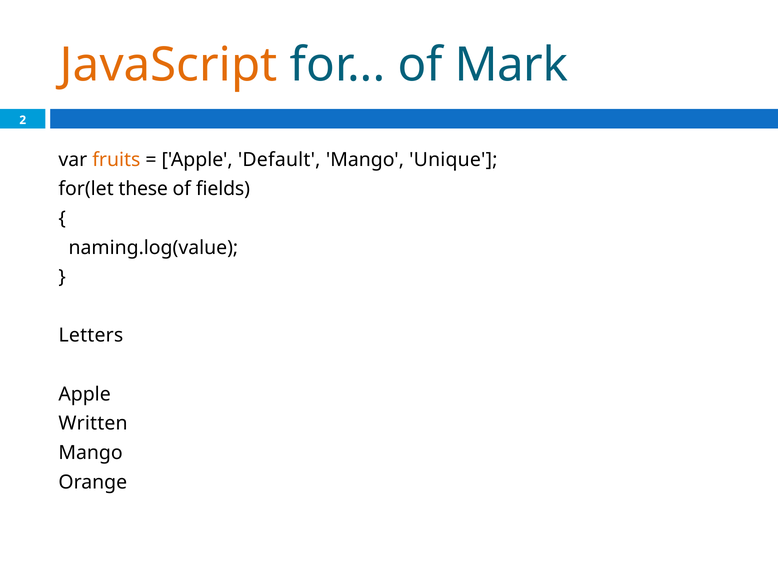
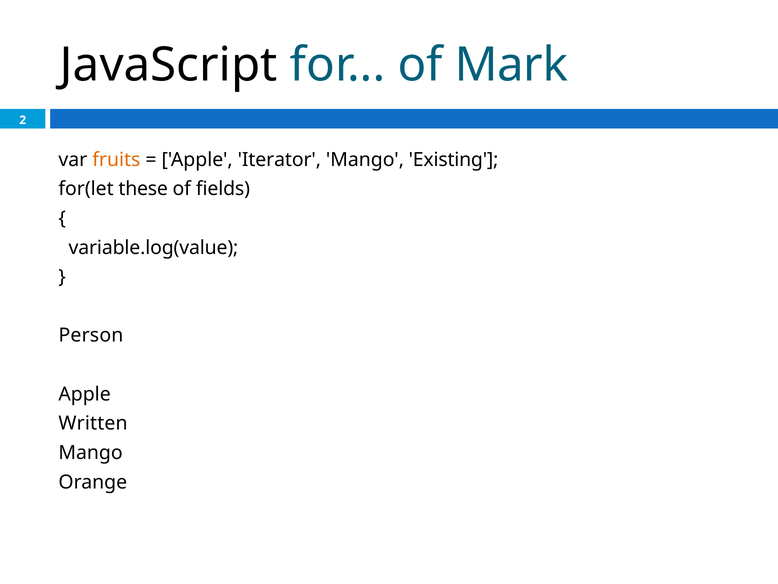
JavaScript colour: orange -> black (169, 65)
Default: Default -> Iterator (279, 160)
Unique: Unique -> Existing (454, 160)
naming.log(value: naming.log(value -> variable.log(value (153, 247)
Letters: Letters -> Person (91, 335)
